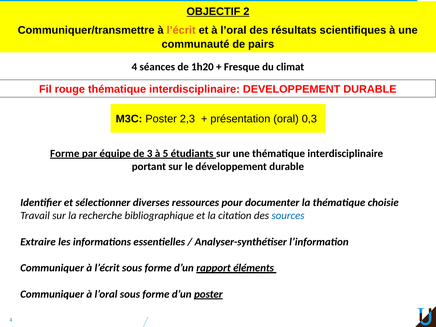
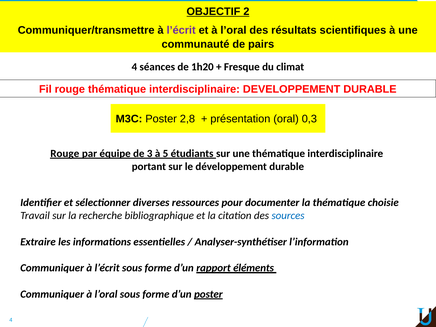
l’écrit colour: orange -> purple (181, 30)
2,3: 2,3 -> 2,8 (187, 119)
Forme: Forme -> Rouge (65, 153)
